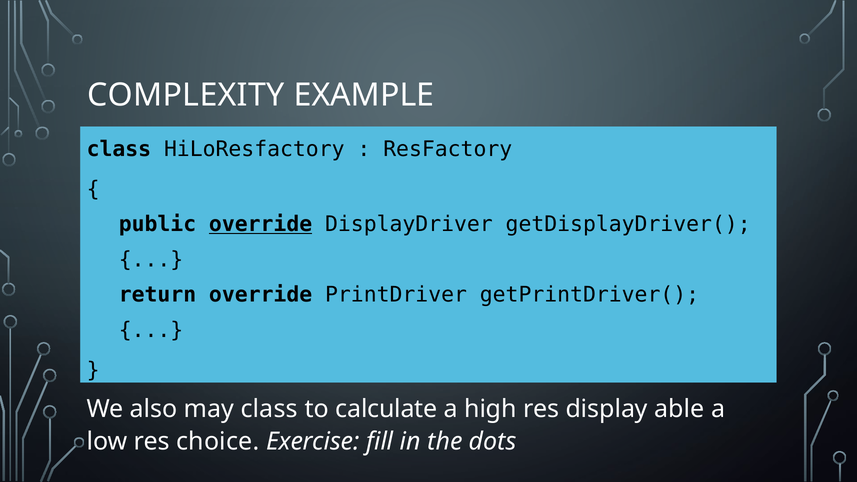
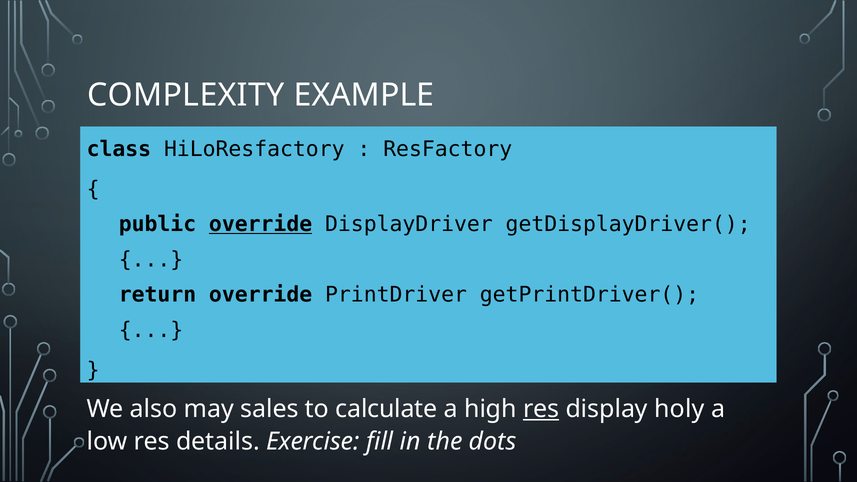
may class: class -> sales (269, 409)
res underline: none -> present (541, 409)
able: able -> holy (679, 409)
choice: choice -> details (218, 441)
